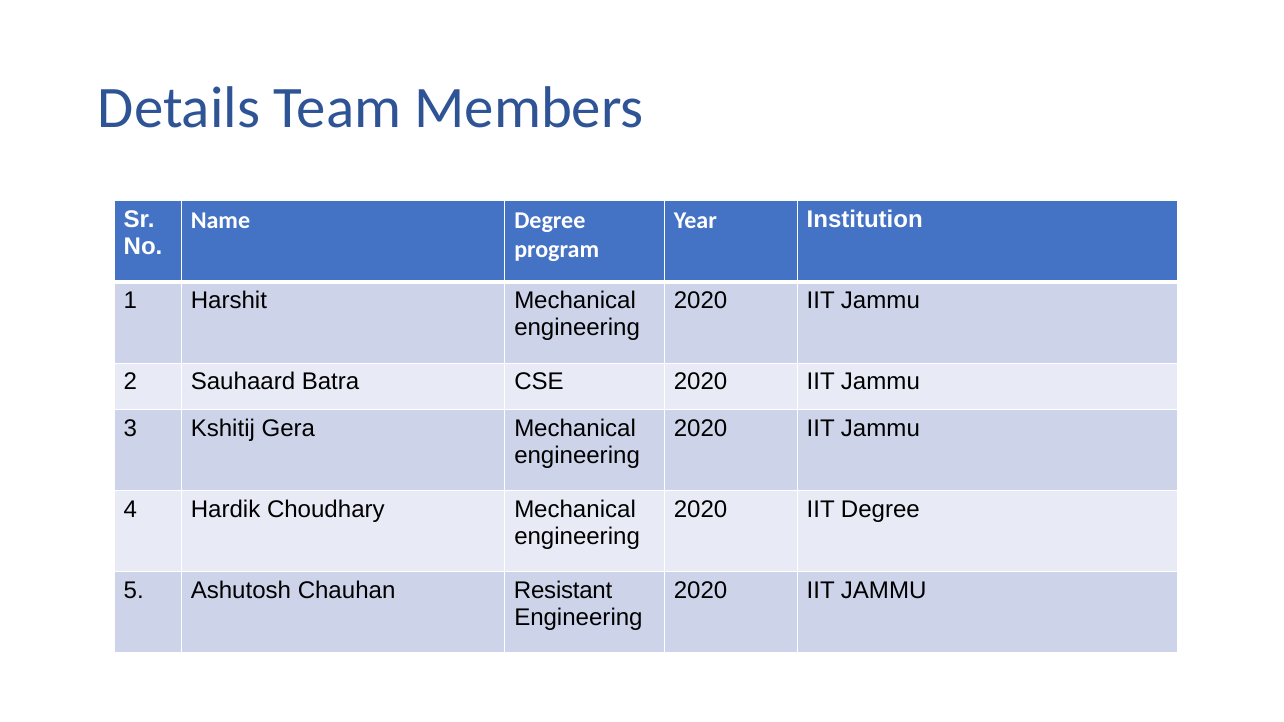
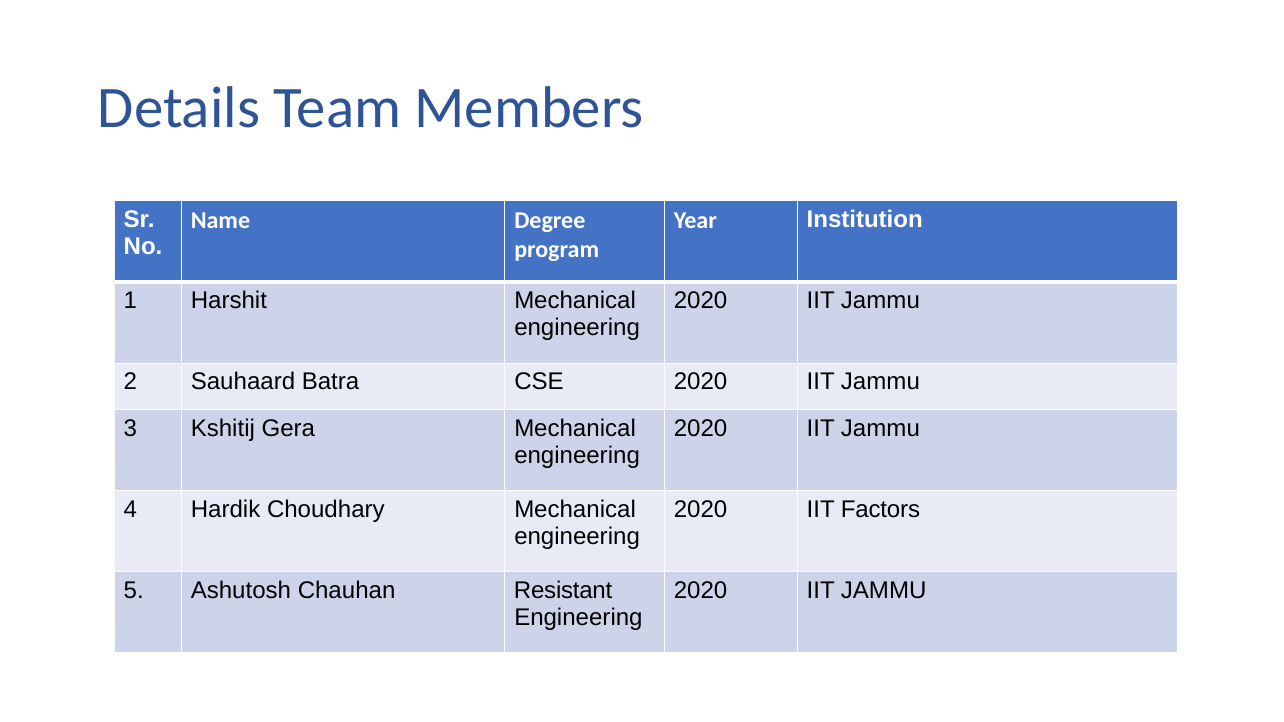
IIT Degree: Degree -> Factors (880, 509)
